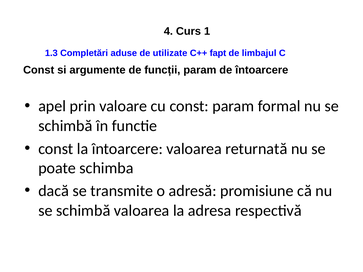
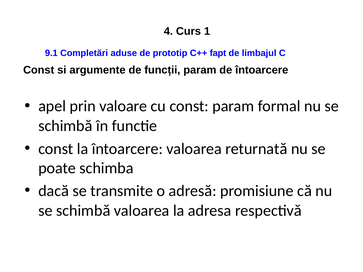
1.3: 1.3 -> 9.1 (51, 53)
utilizate: utilizate -> prototip (170, 53)
